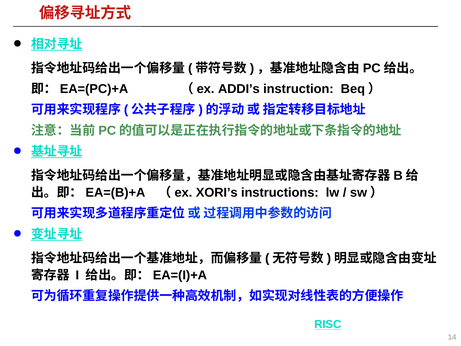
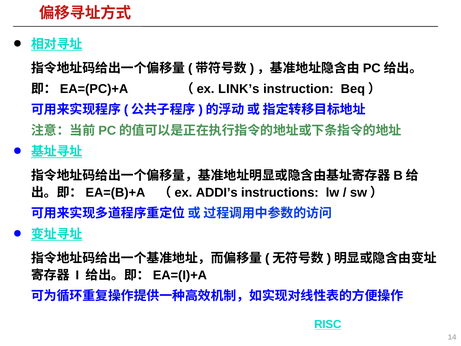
ADDI’s: ADDI’s -> LINK’s (239, 89)
XORI’s: XORI’s -> ADDI’s (217, 192)
